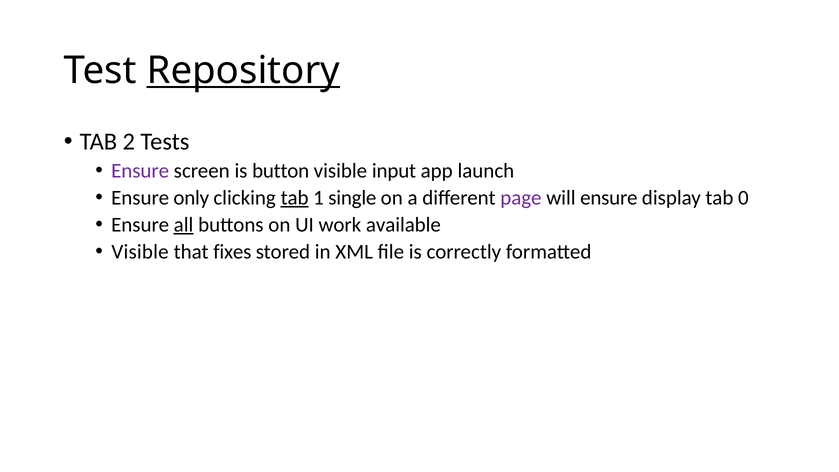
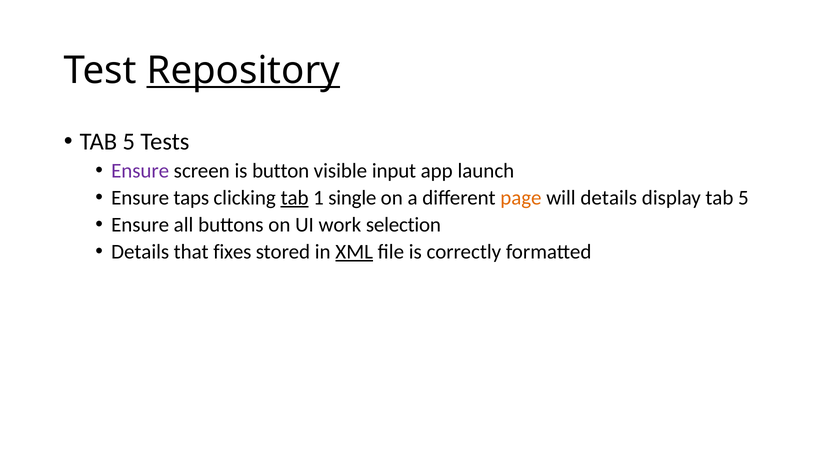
2: 2 -> 5 (129, 142)
only: only -> taps (191, 198)
page colour: purple -> orange (521, 198)
will ensure: ensure -> details (609, 198)
display tab 0: 0 -> 5 (743, 198)
all underline: present -> none (184, 225)
available: available -> selection (403, 225)
Visible: Visible -> Details (140, 252)
XML underline: none -> present (354, 252)
